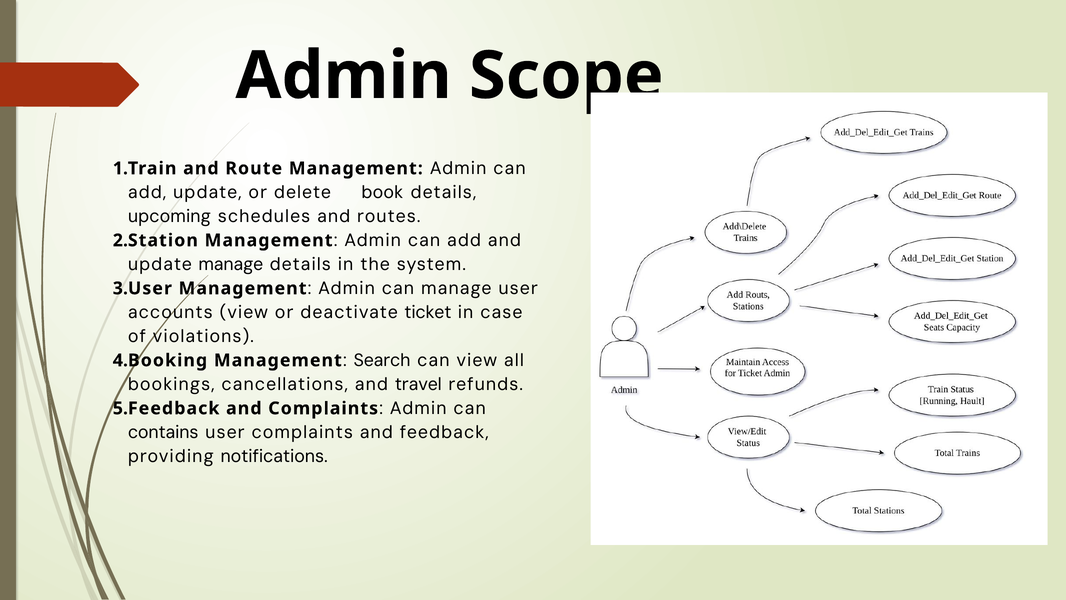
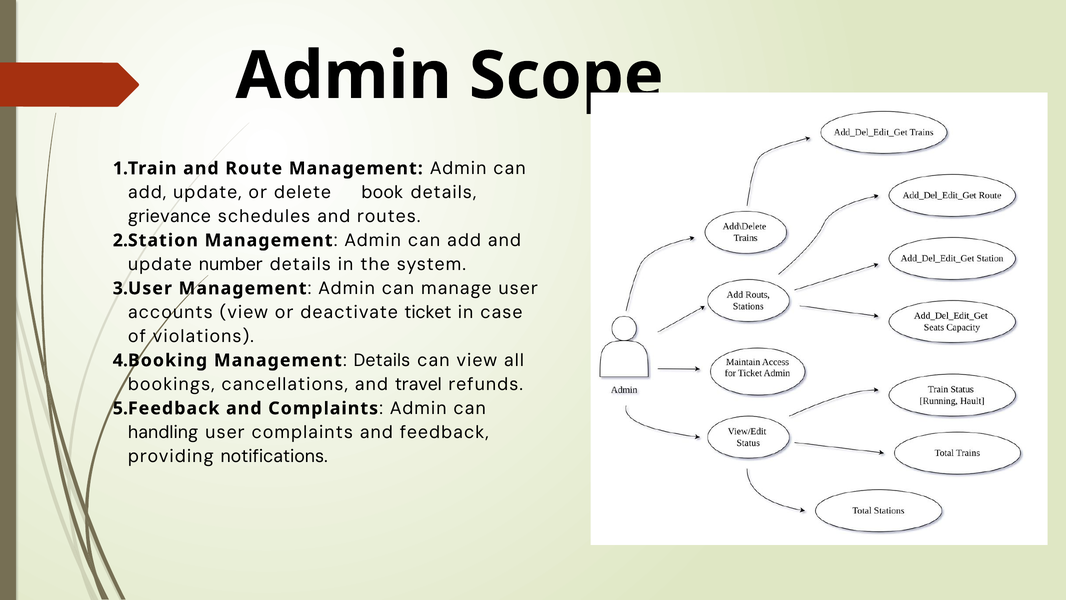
upcoming: upcoming -> grievance (169, 216)
update manage: manage -> number (231, 264)
Search: Search -> Details (382, 360)
contains: contains -> handling (163, 432)
